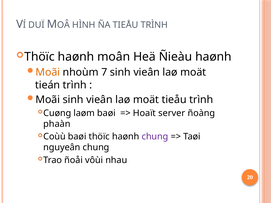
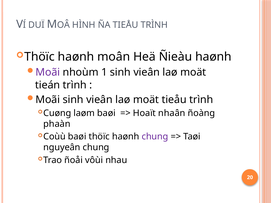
Moãi colour: orange -> purple (48, 72)
7: 7 -> 1 (104, 72)
server: server -> nhaân (172, 113)
